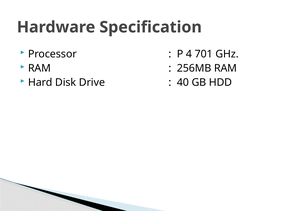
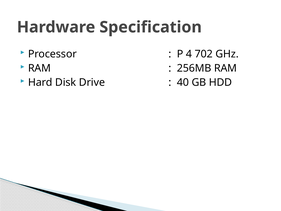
701: 701 -> 702 (204, 54)
